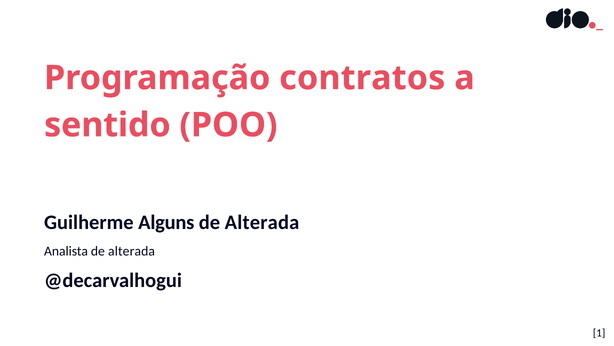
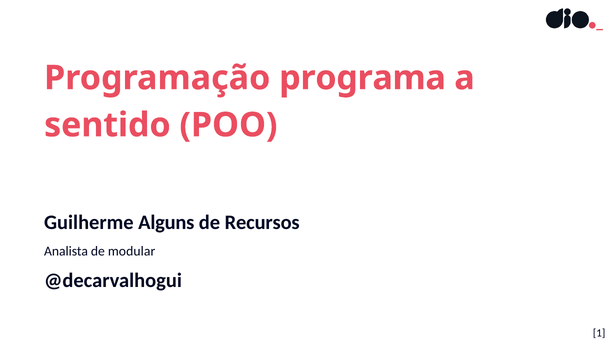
contratos: contratos -> programa (363, 78)
Alterada: Alterada -> Recursos (262, 222)
Analista de alterada: alterada -> modular (132, 251)
